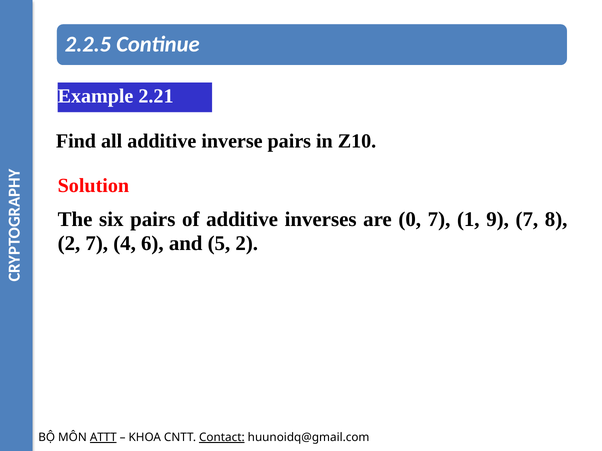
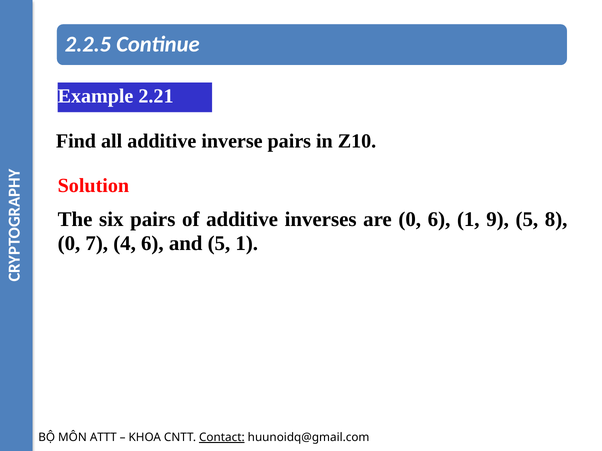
0 7: 7 -> 6 (439, 220)
9 7: 7 -> 5 (527, 220)
2: 2 -> 0 (69, 244)
5 2: 2 -> 1 (247, 244)
ATTT underline: present -> none (103, 438)
